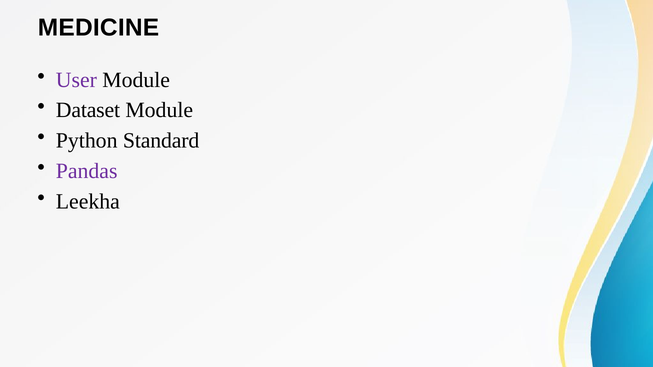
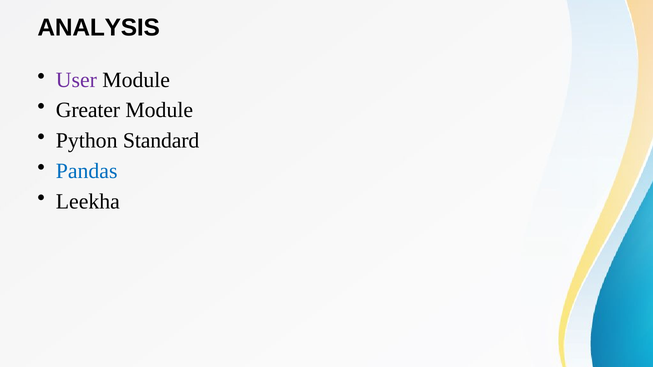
MEDICINE: MEDICINE -> ANALYSIS (99, 27)
Dataset: Dataset -> Greater (88, 110)
Pandas colour: purple -> blue (87, 171)
